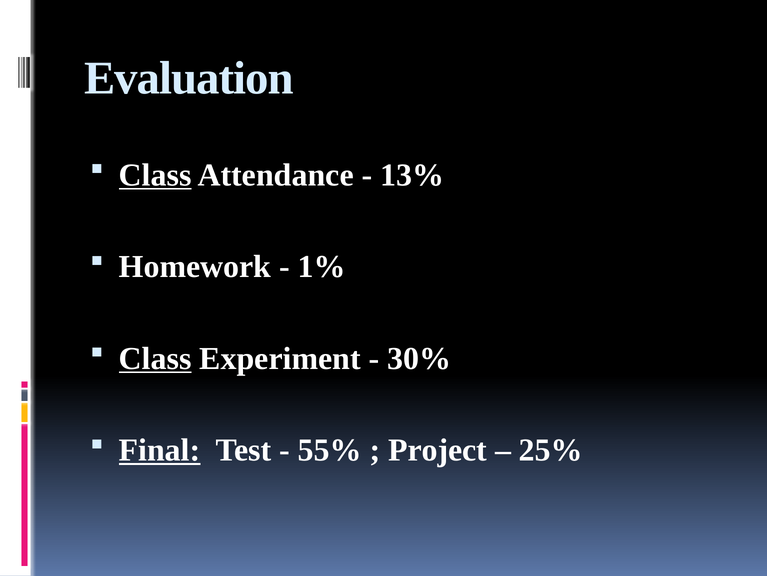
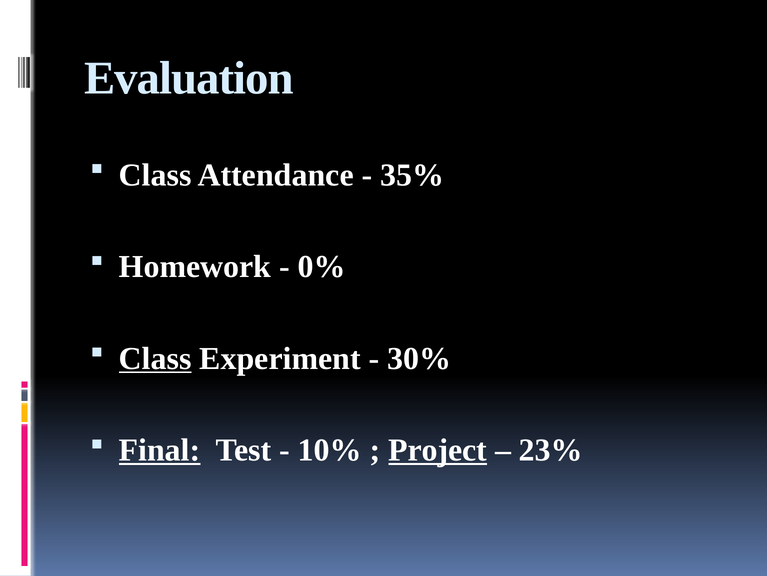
Class underline: present -> none (155, 175)
13%: 13% -> 35% (412, 175)
1%: 1% -> 0% (322, 266)
55%: 55% -> 10% (330, 450)
Project underline: none -> present (438, 450)
25%: 25% -> 23% (551, 450)
